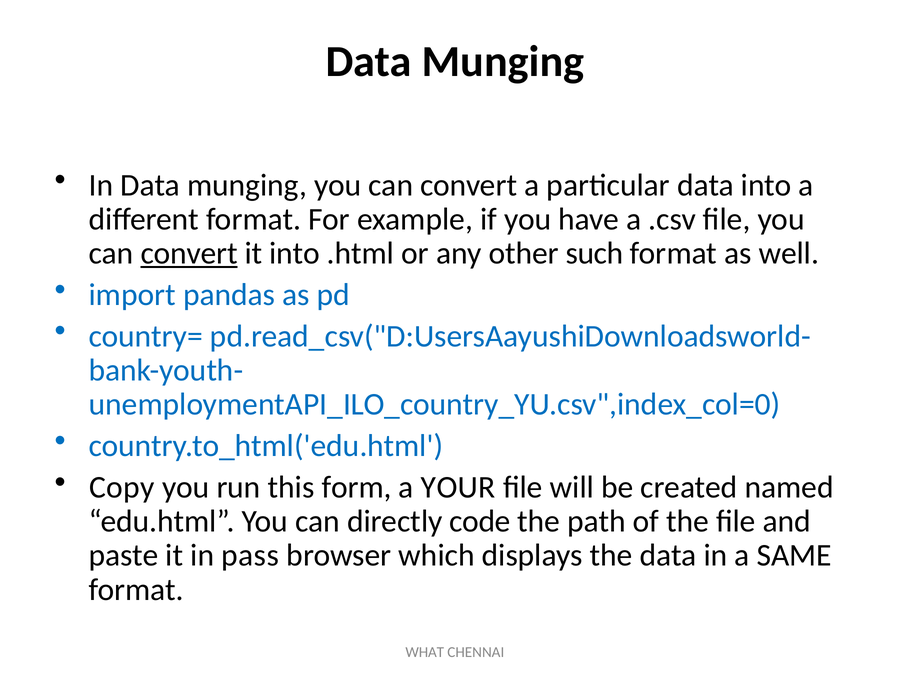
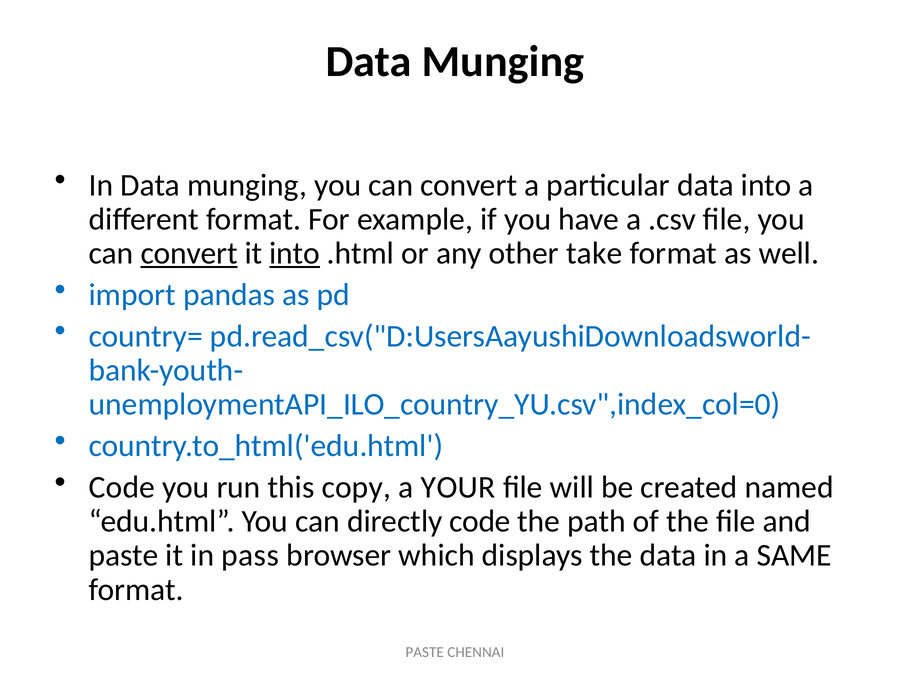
into underline: none -> present (295, 253)
such: such -> take (594, 253)
Copy: Copy -> Code (122, 487)
form: form -> copy (356, 487)
WHAT: WHAT -> PASTE (425, 652)
